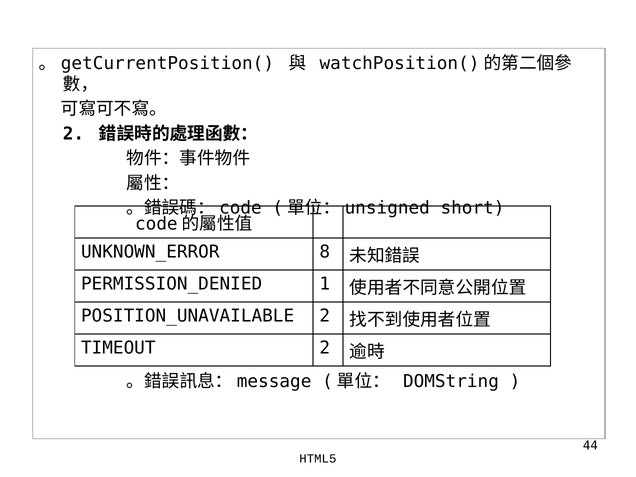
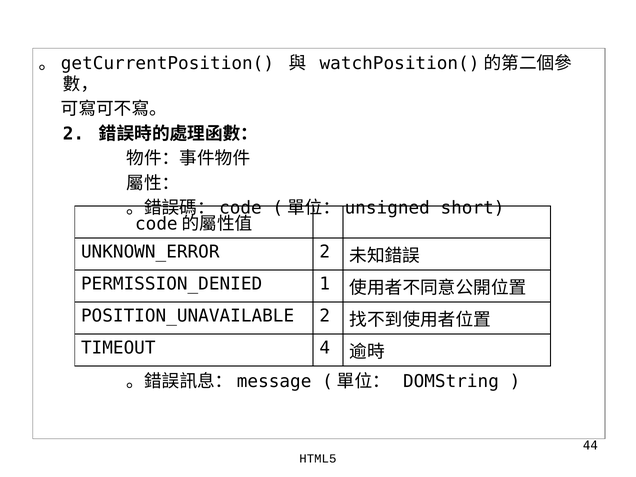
8: 8 -> 2 (325, 252)
TIMEOUT 2: 2 -> 4 (325, 348)
